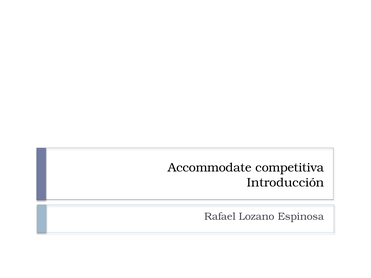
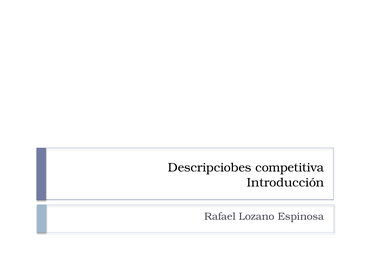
Accommodate: Accommodate -> Descripciobes (210, 168)
